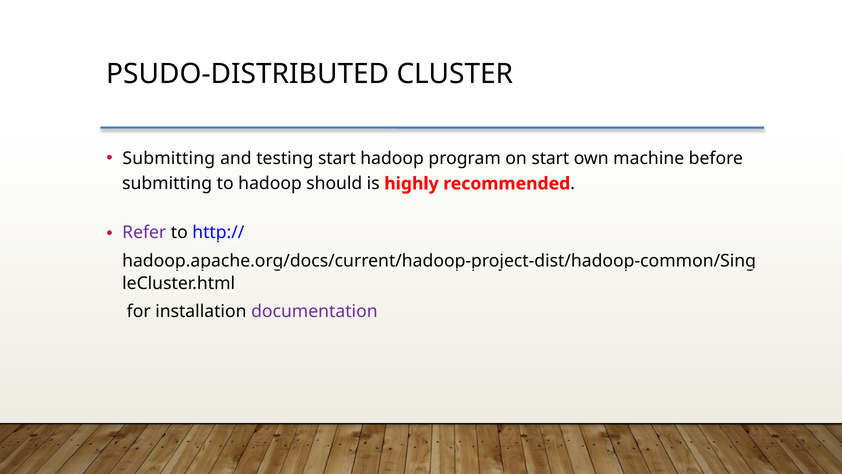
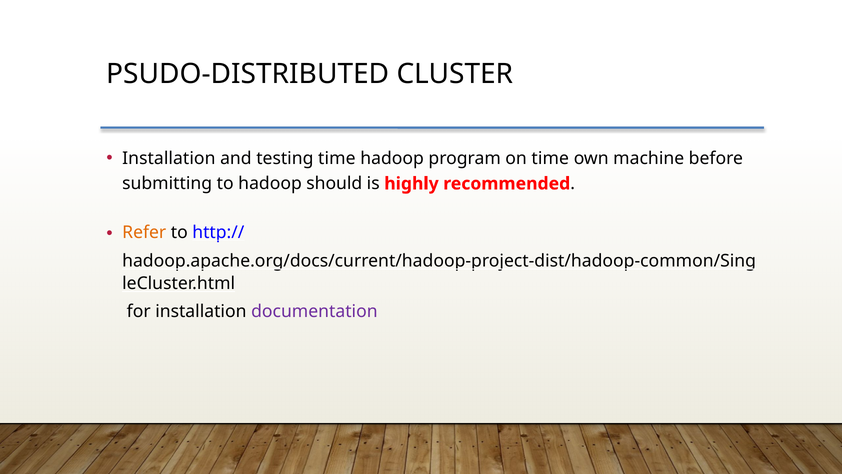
Submitting: Submitting -> Installation (169, 158)
testing start: start -> time (337, 158)
on start: start -> time (550, 158)
Refer colour: purple -> orange (144, 232)
